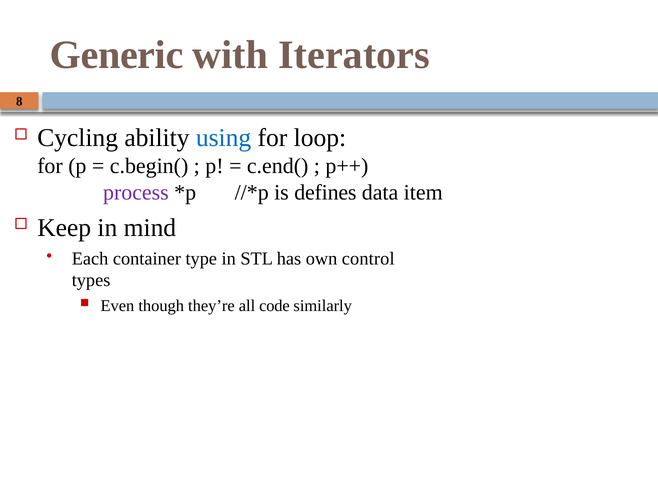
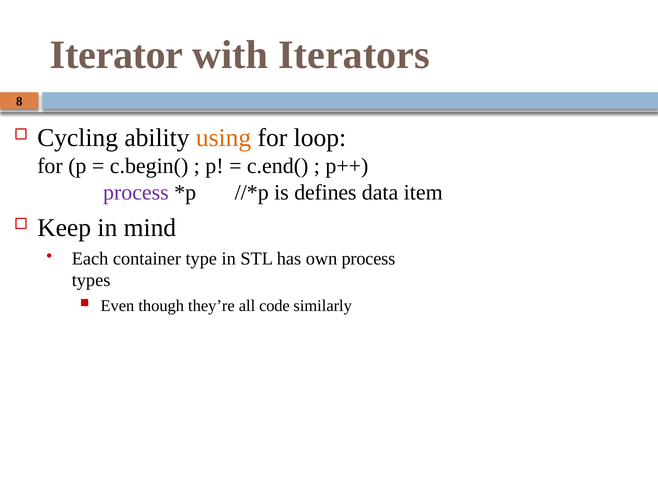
Generic: Generic -> Iterator (117, 55)
using colour: blue -> orange (224, 138)
own control: control -> process (368, 258)
